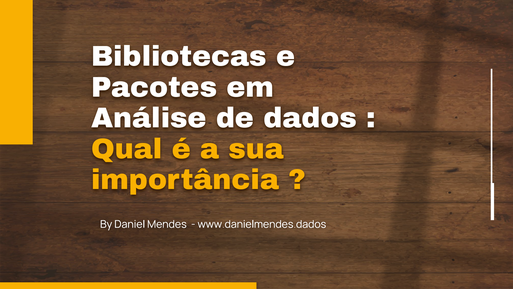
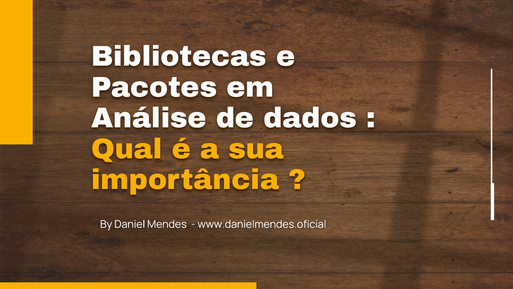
www.danielmendes.dados: www.danielmendes.dados -> www.danielmendes.oficial (262, 224)
